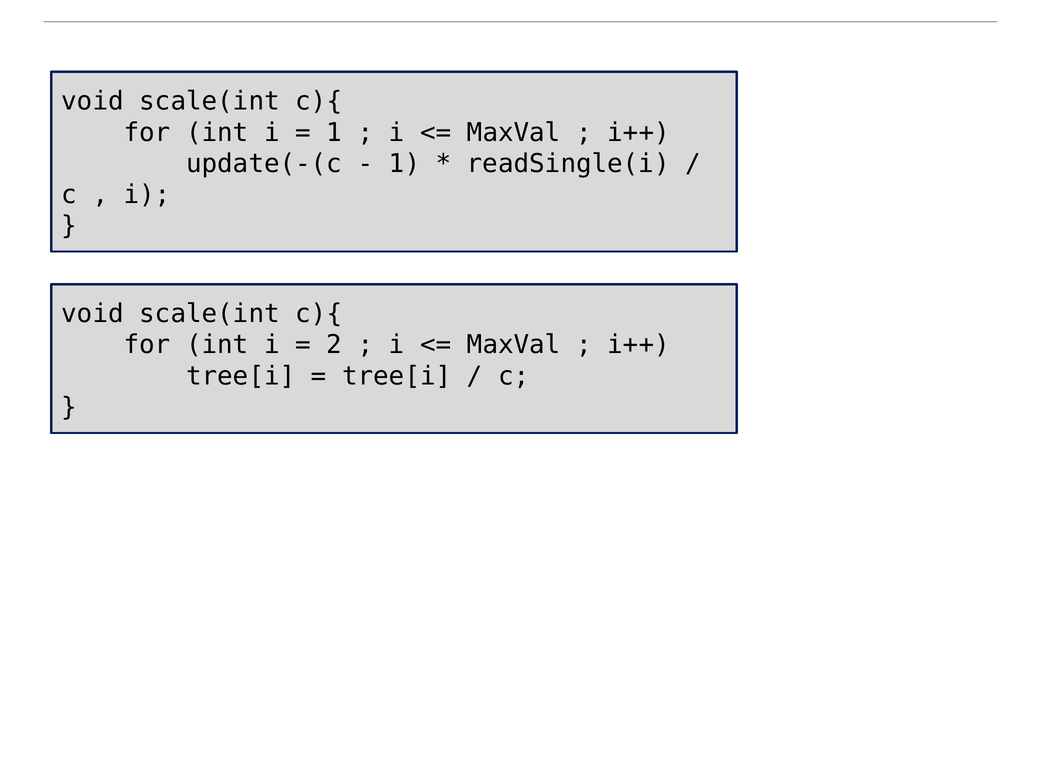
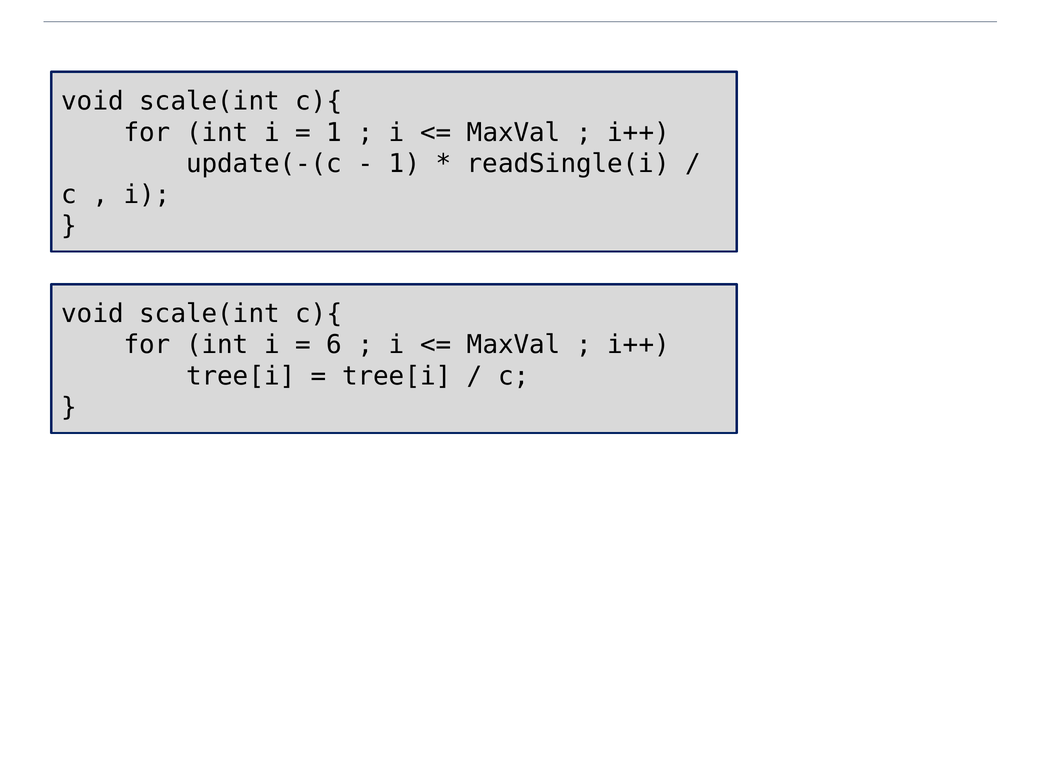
2: 2 -> 6 (334, 345)
